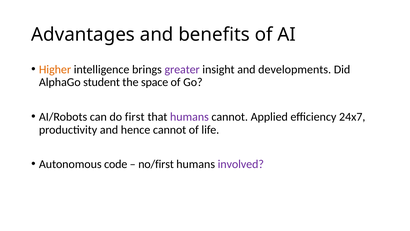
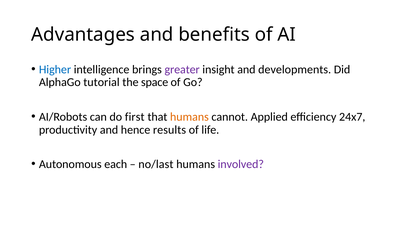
Higher colour: orange -> blue (55, 69)
student: student -> tutorial (101, 82)
humans colour: purple -> orange (189, 117)
hence cannot: cannot -> results (170, 130)
code: code -> each (116, 164)
no/first: no/first -> no/last (156, 164)
